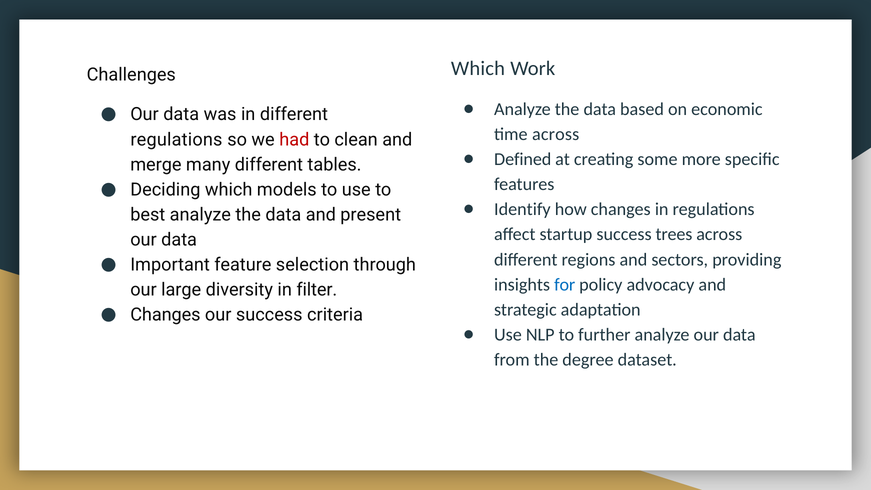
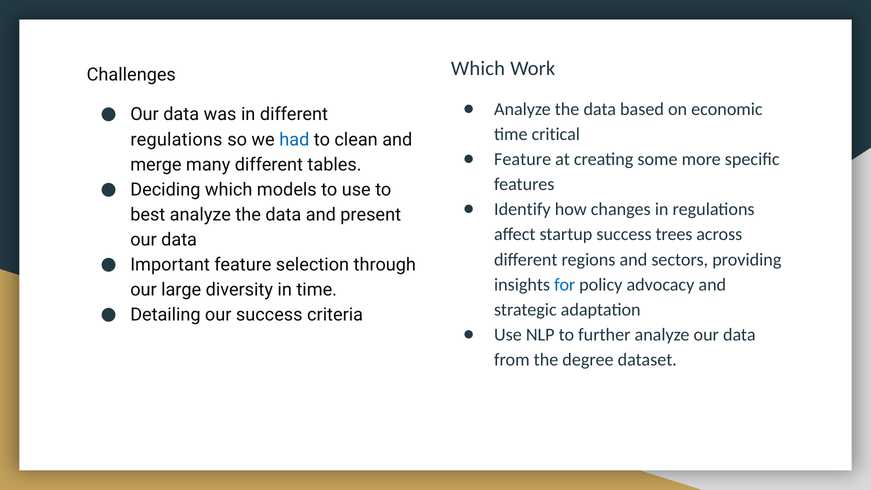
time across: across -> critical (556, 134)
had colour: red -> blue (294, 140)
Defined: Defined -> Feature (523, 159)
in filter: filter -> time (317, 290)
Changes: Changes -> Detailing (165, 315)
